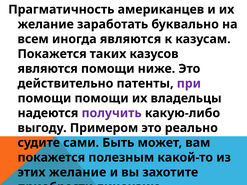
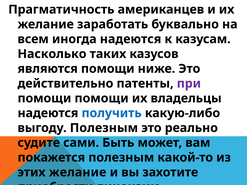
иногда являются: являются -> надеются (131, 39)
Покажется: Покажется -> Насколько (52, 54)
получить colour: purple -> blue (112, 113)
выгоду Примером: Примером -> Полезным (104, 128)
